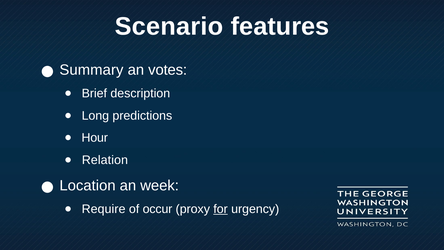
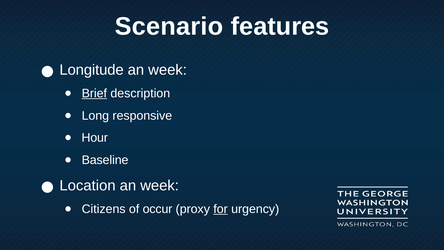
Summary: Summary -> Longitude (92, 70)
votes: votes -> week (168, 70)
Brief underline: none -> present (94, 93)
predictions: predictions -> responsive (142, 116)
Relation: Relation -> Baseline (105, 160)
Require: Require -> Citizens (104, 209)
